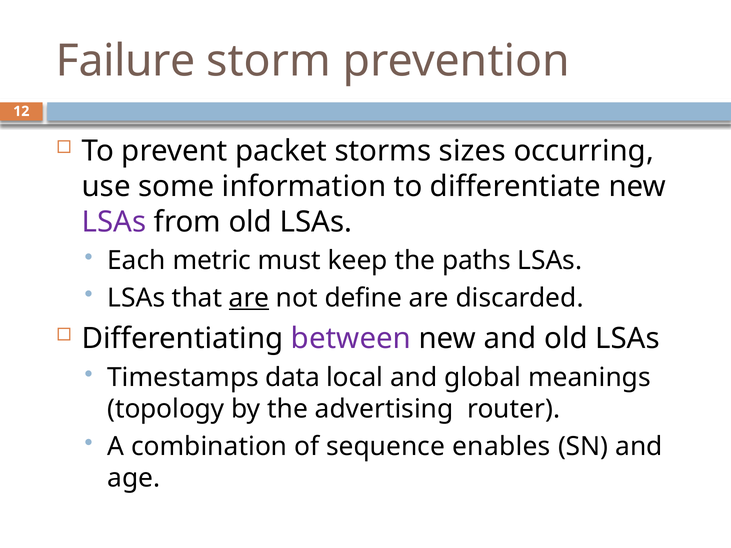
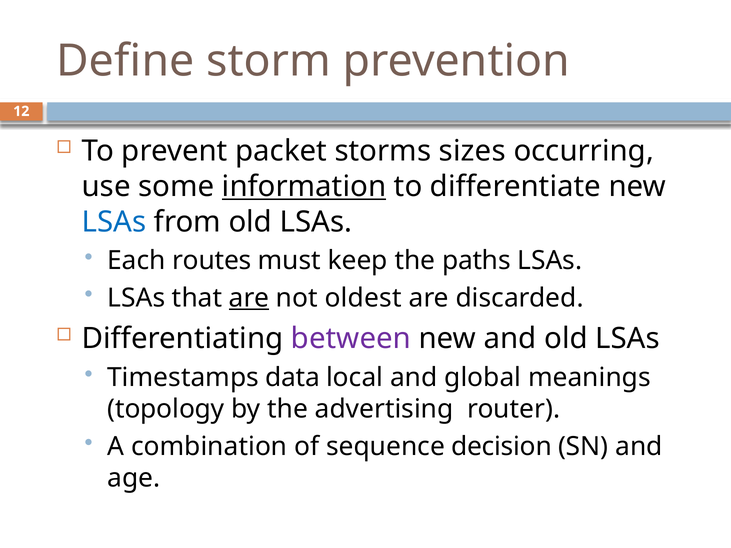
Failure: Failure -> Define (125, 61)
information underline: none -> present (304, 187)
LSAs colour: purple -> blue (114, 222)
metric: metric -> routes (212, 261)
define: define -> oldest (363, 298)
enables: enables -> decision (502, 447)
